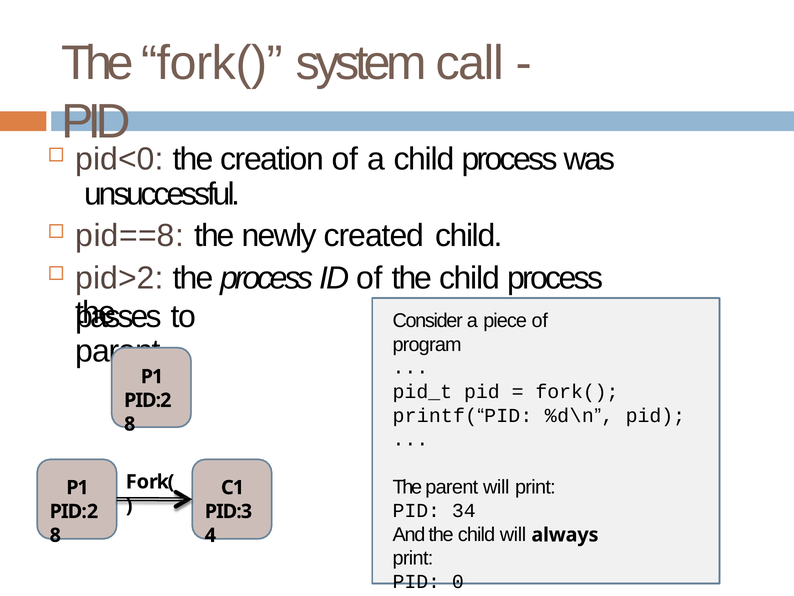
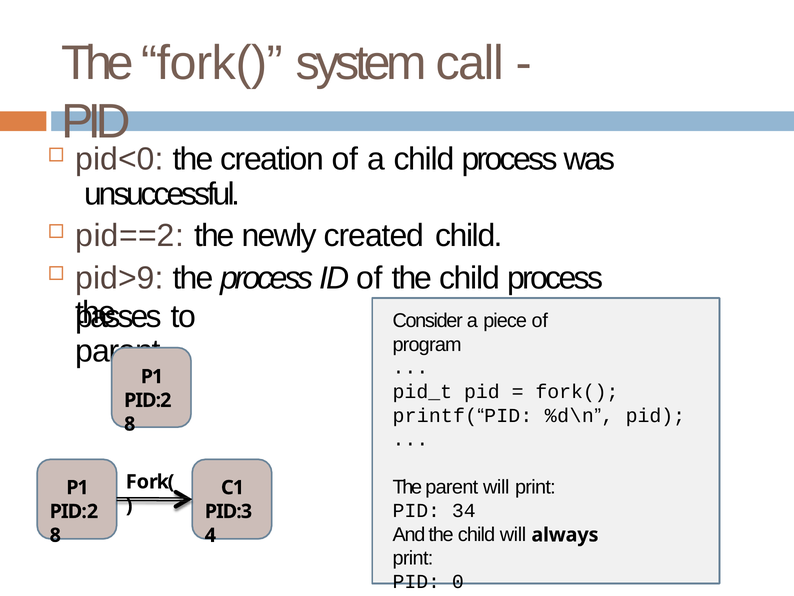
pid==8: pid==8 -> pid==2 (130, 235)
pid>2: pid>2 -> pid>9 (120, 278)
